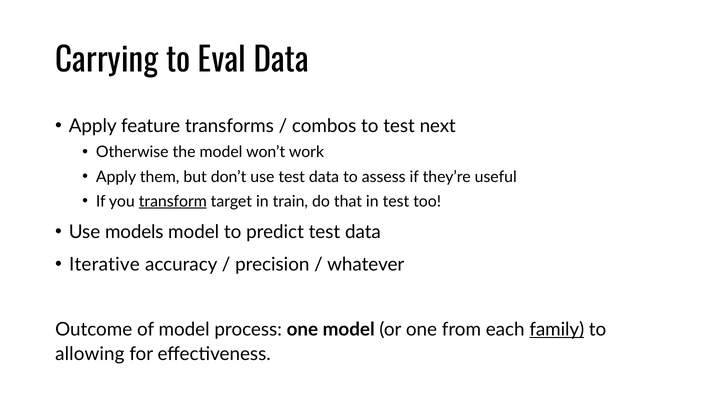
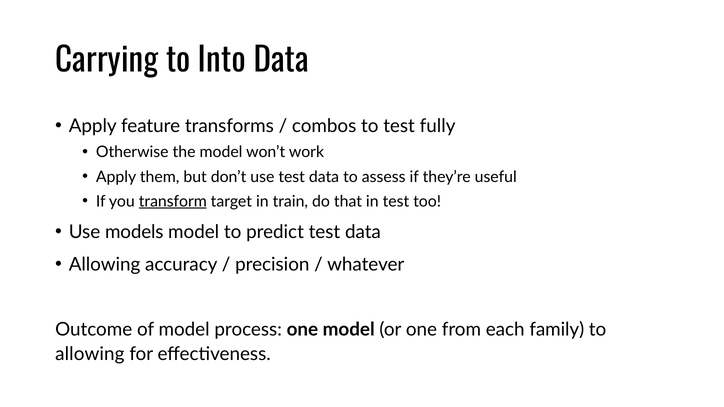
Eval: Eval -> Into (222, 61)
next: next -> fully (438, 126)
Iterative: Iterative -> Allowing (105, 265)
family underline: present -> none (557, 330)
